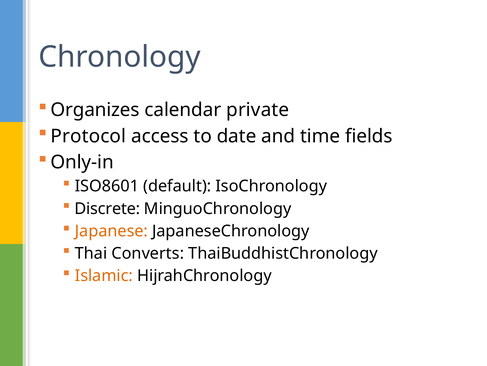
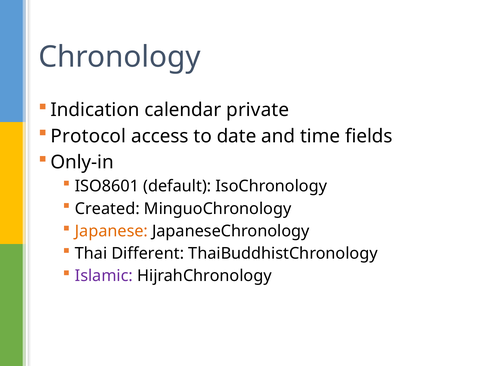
Organizes: Organizes -> Indication (95, 110)
Discrete: Discrete -> Created (107, 208)
Converts: Converts -> Different (148, 253)
Islamic colour: orange -> purple (104, 275)
